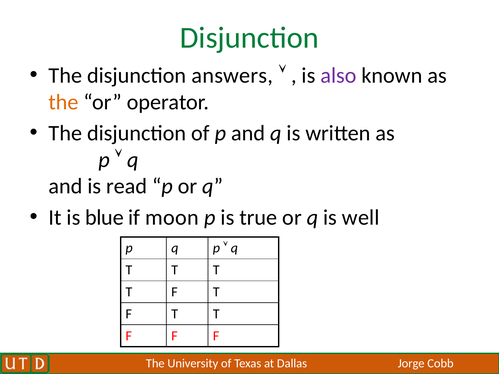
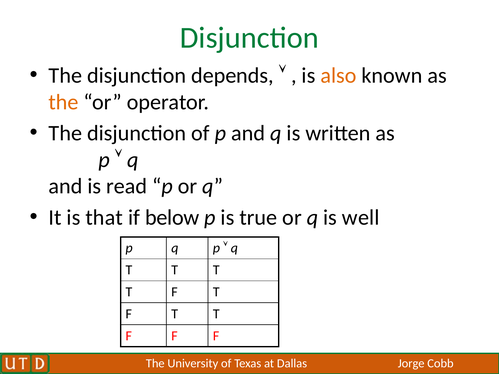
answers: answers -> depends (232, 76)
also colour: purple -> orange (338, 76)
blue: blue -> that (104, 218)
moon: moon -> below (172, 218)
